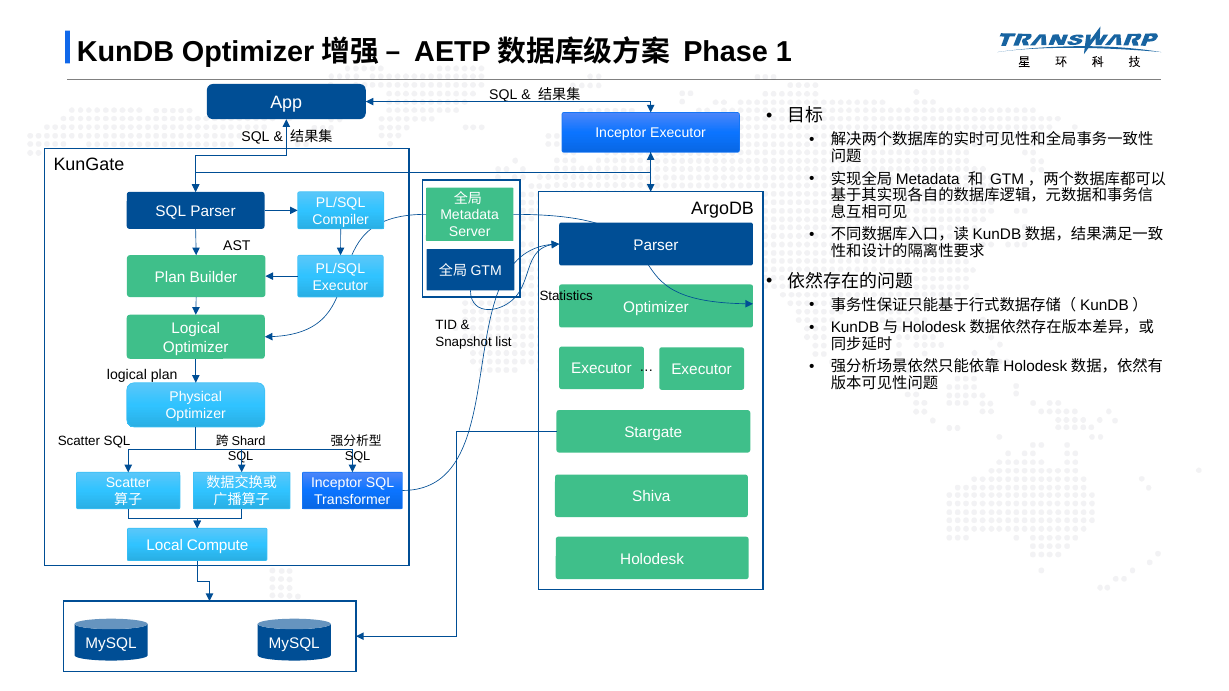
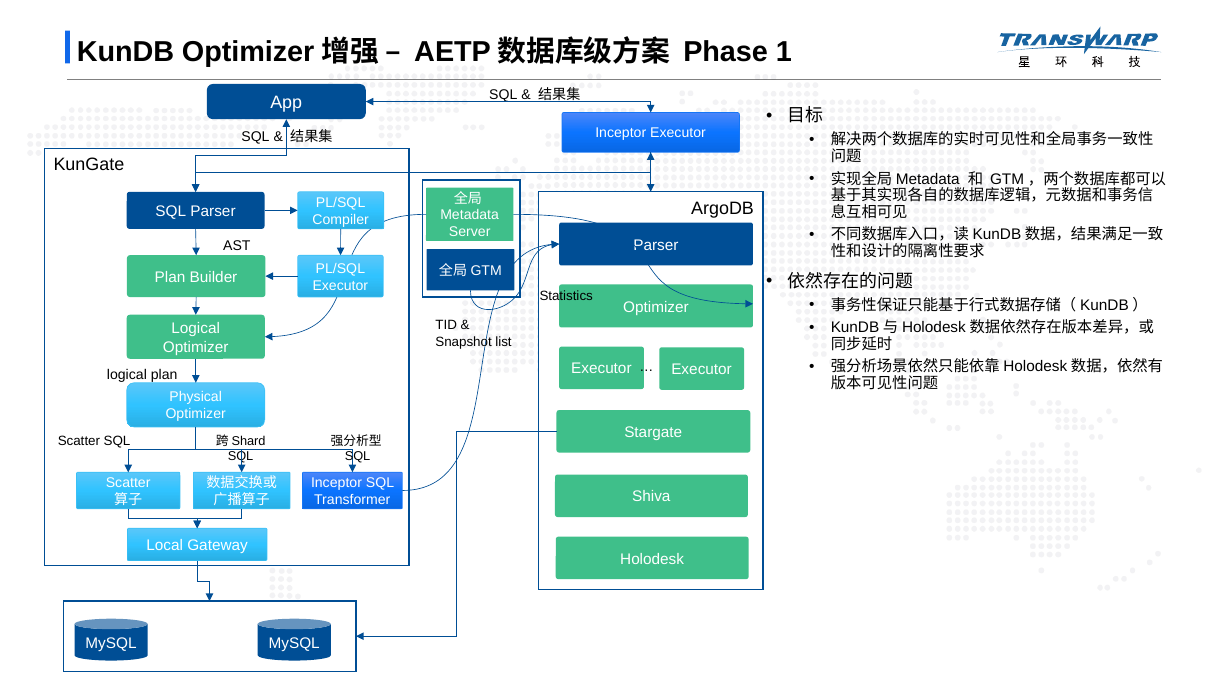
Compute: Compute -> Gateway (218, 546)
